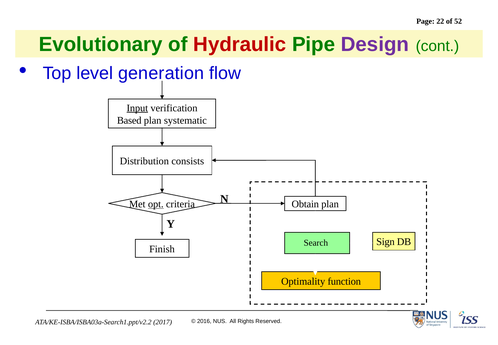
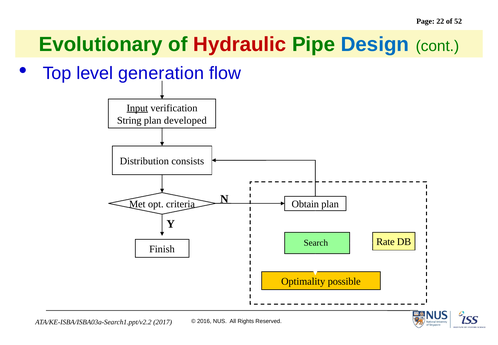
Design colour: purple -> blue (375, 44)
Based: Based -> String (129, 120)
systematic: systematic -> developed (185, 120)
opt underline: present -> none (156, 204)
Sign: Sign -> Rate (385, 242)
function: function -> possible (344, 281)
